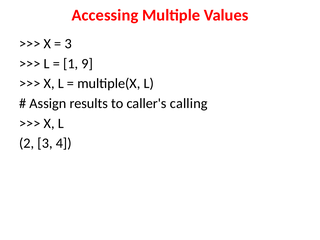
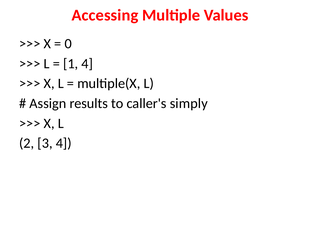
3: 3 -> 0 (68, 44)
1 9: 9 -> 4 (87, 64)
calling: calling -> simply (189, 103)
